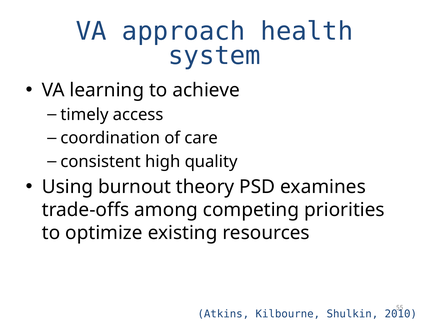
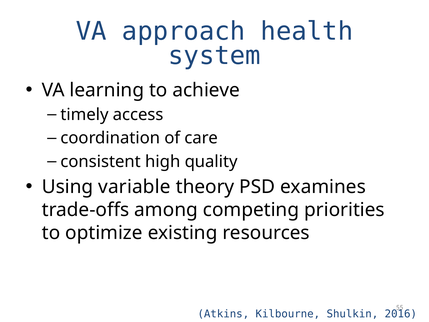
burnout: burnout -> variable (134, 187)
2010: 2010 -> 2016 (401, 314)
